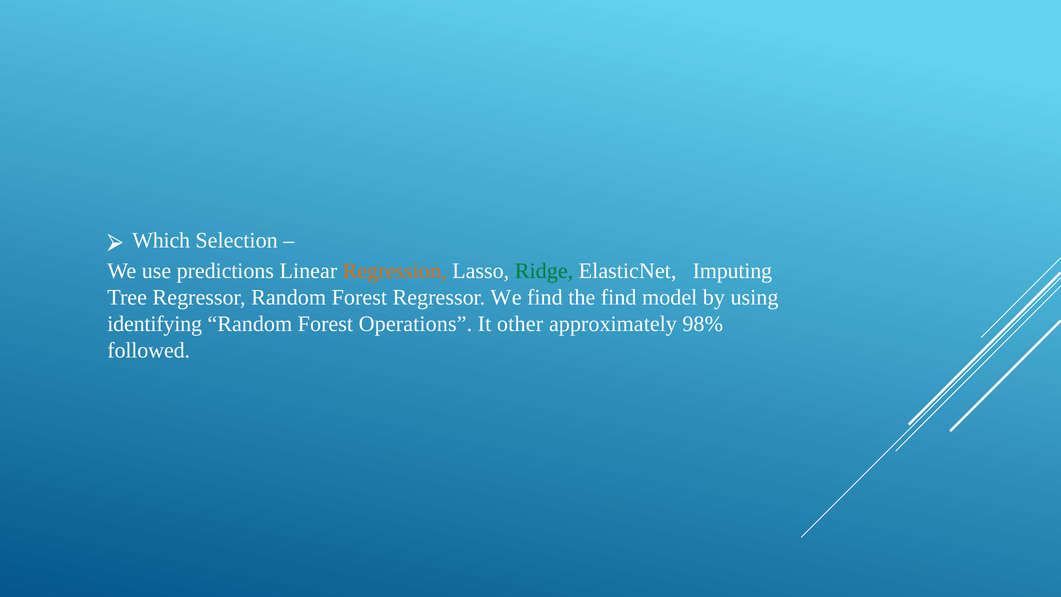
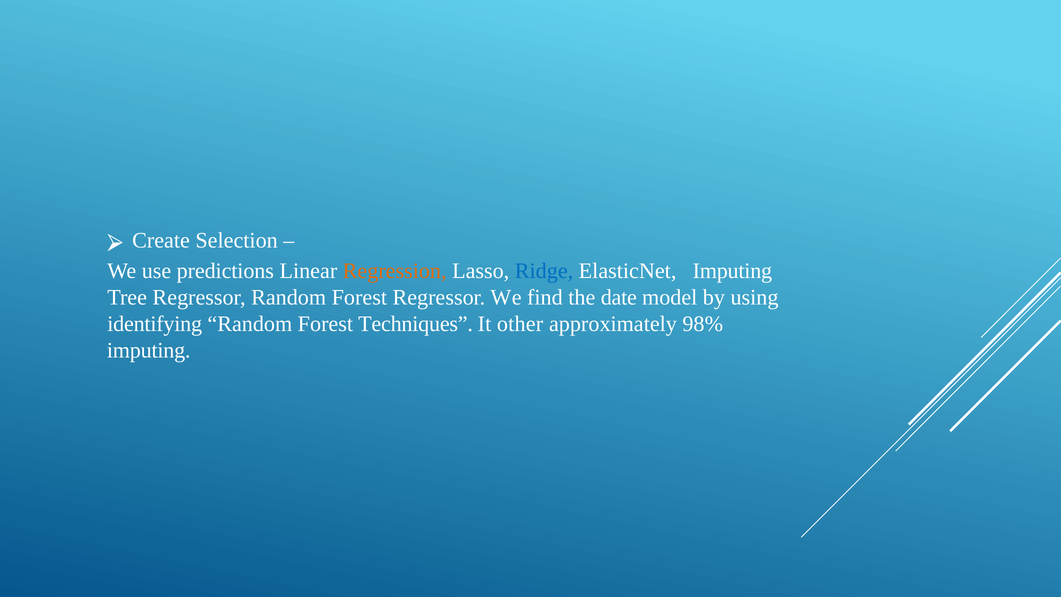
Which: Which -> Create (161, 240)
Ridge colour: green -> blue (544, 271)
the find: find -> date (619, 297)
Operations: Operations -> Techniques (416, 324)
followed: followed -> imputing (149, 350)
